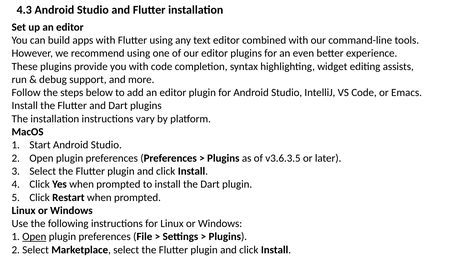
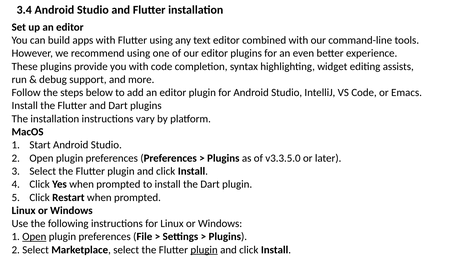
4.3: 4.3 -> 3.4 (24, 10)
v3.6.3.5: v3.6.3.5 -> v3.3.5.0 (283, 158)
plugin underline: none -> present (204, 250)
